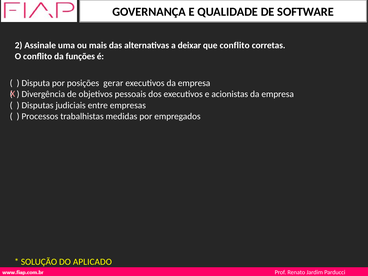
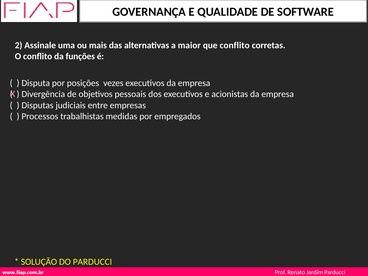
deixar: deixar -> maior (189, 45)
gerar: gerar -> vezes (113, 83)
DO APLICADO: APLICADO -> PARDUCCI (92, 262)
